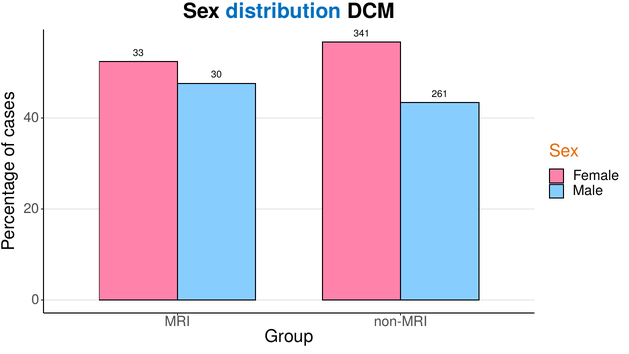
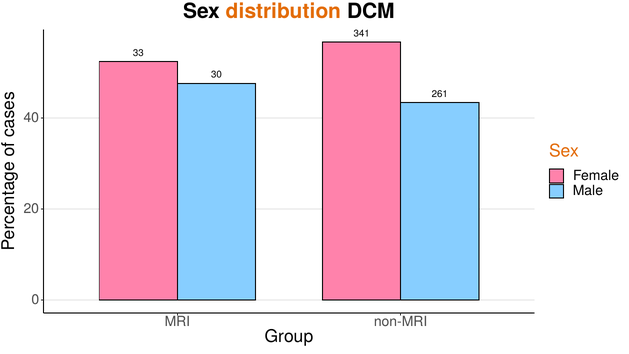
distribution colour: blue -> orange (284, 11)
